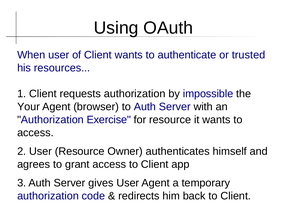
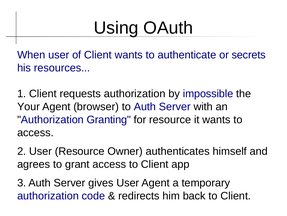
trusted: trusted -> secrets (249, 55)
Exercise: Exercise -> Granting (109, 119)
